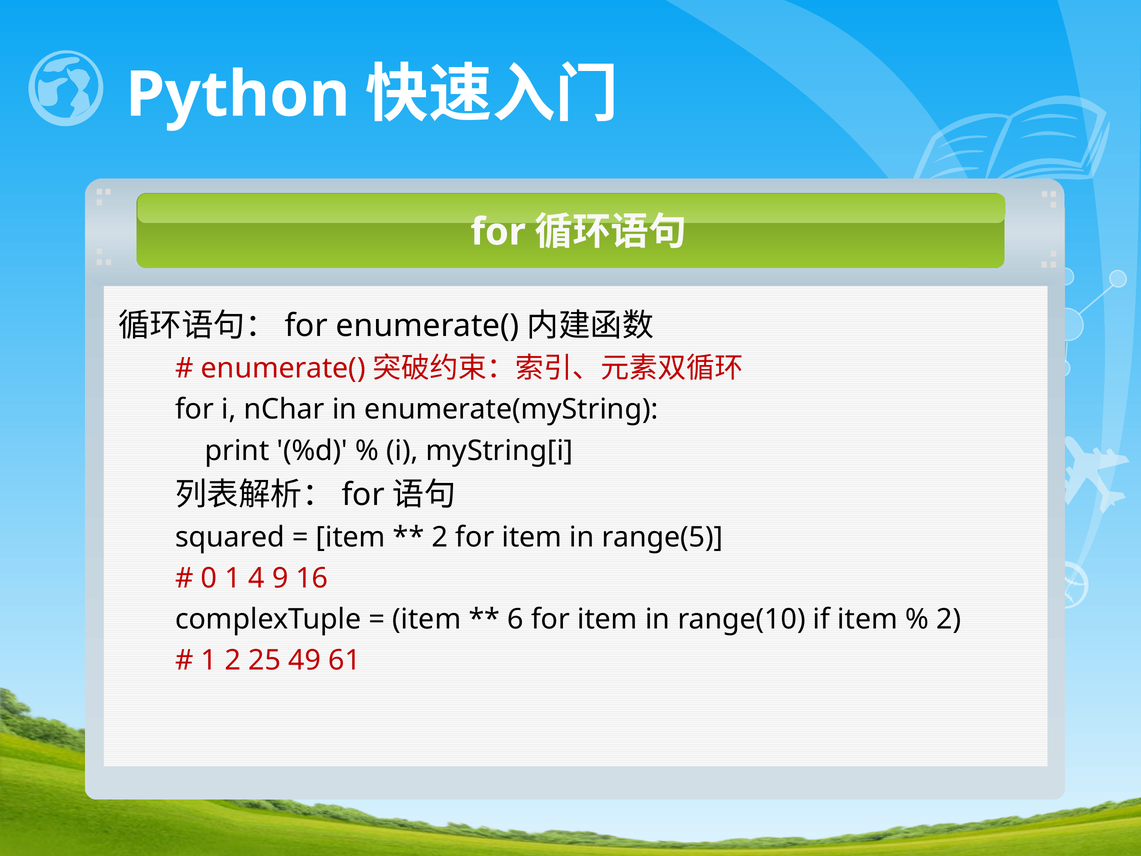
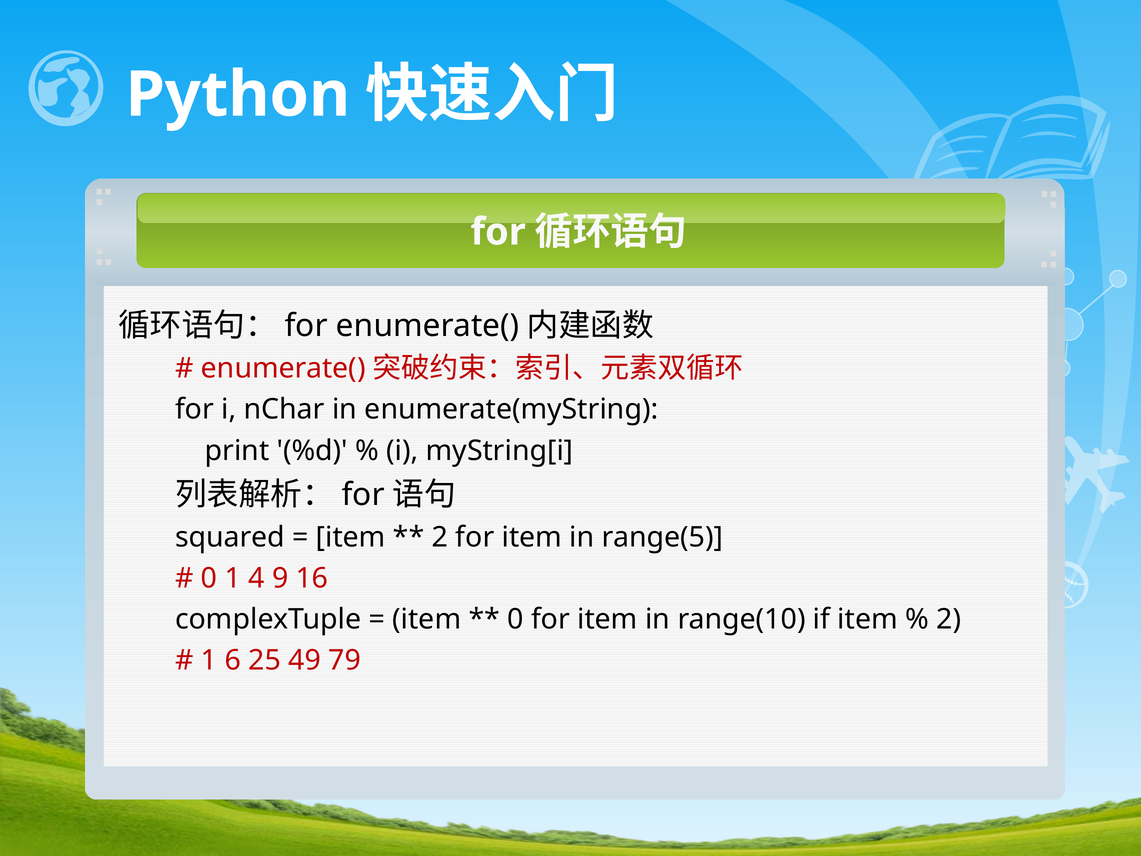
6: 6 -> 0 (515, 619)
1 2: 2 -> 6 (233, 660)
61: 61 -> 79 (345, 660)
